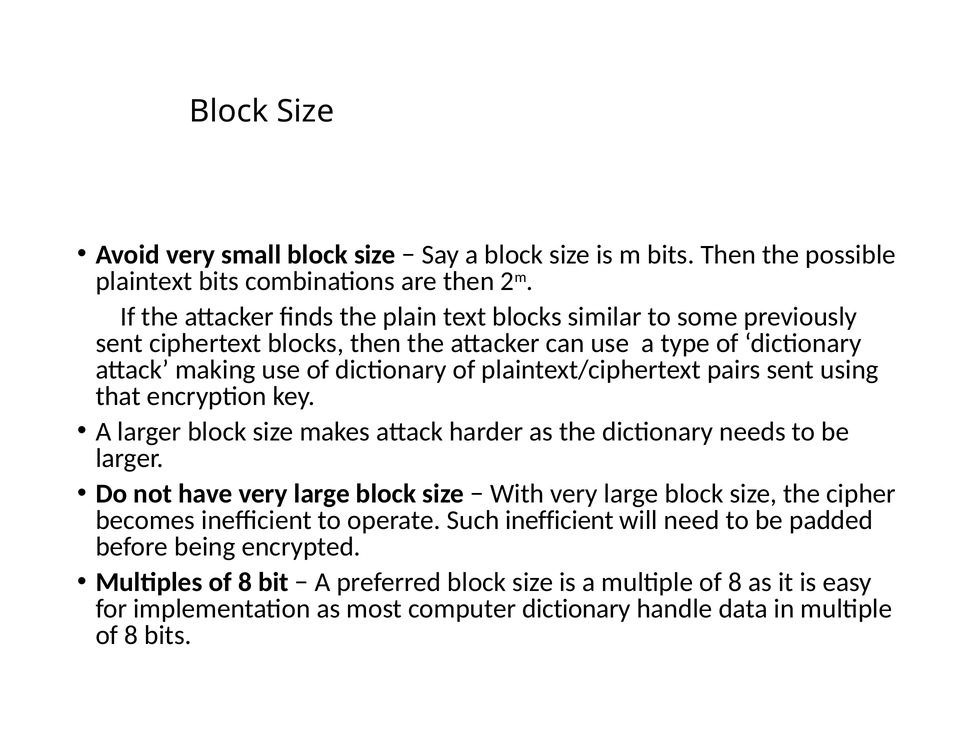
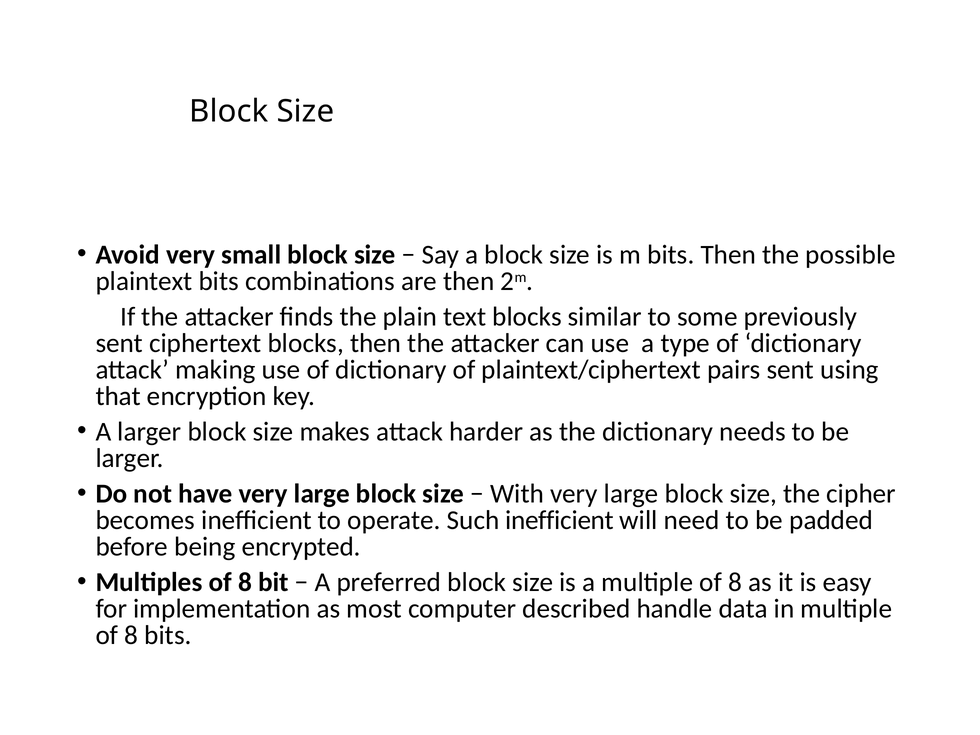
computer dictionary: dictionary -> described (576, 609)
